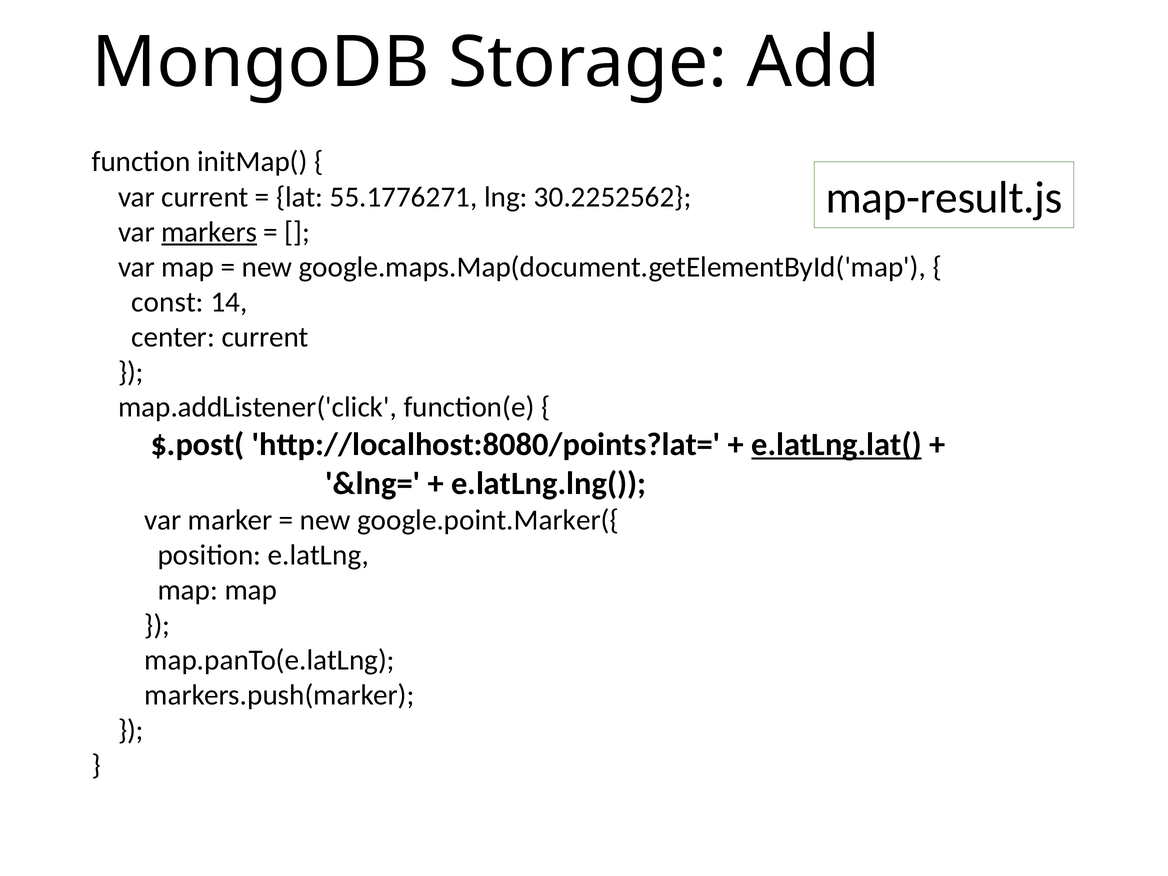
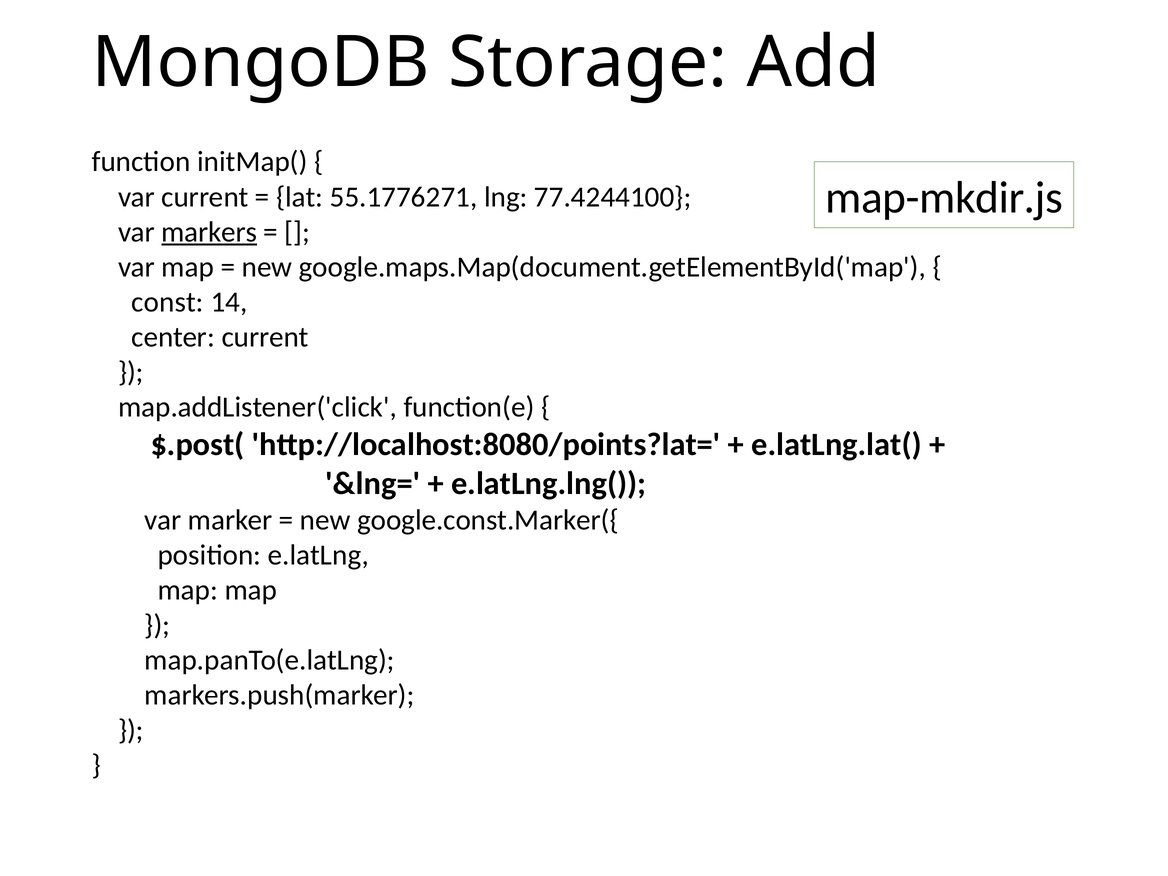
map-result.js: map-result.js -> map-mkdir.js (944, 198)
30.2252562: 30.2252562 -> 77.4244100 (613, 197)
e.latLng.lat( underline: present -> none (837, 444)
google.point.Marker({: google.point.Marker({ -> google.const.Marker({ (488, 520)
